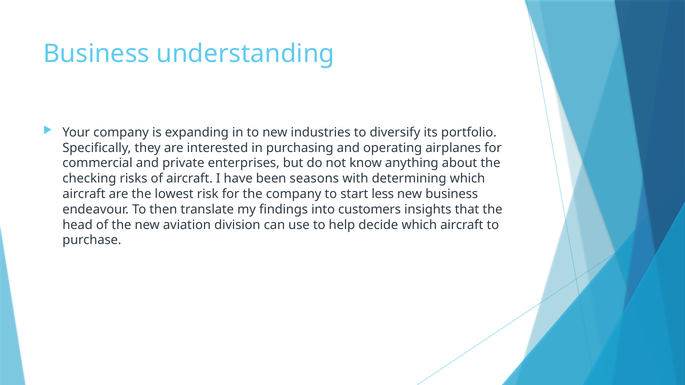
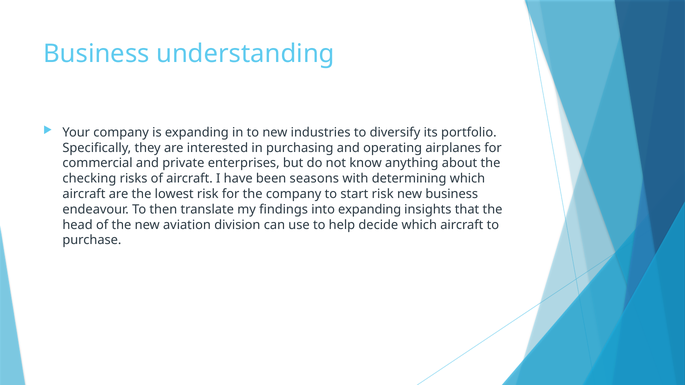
start less: less -> risk (383, 194)
into customers: customers -> expanding (370, 210)
